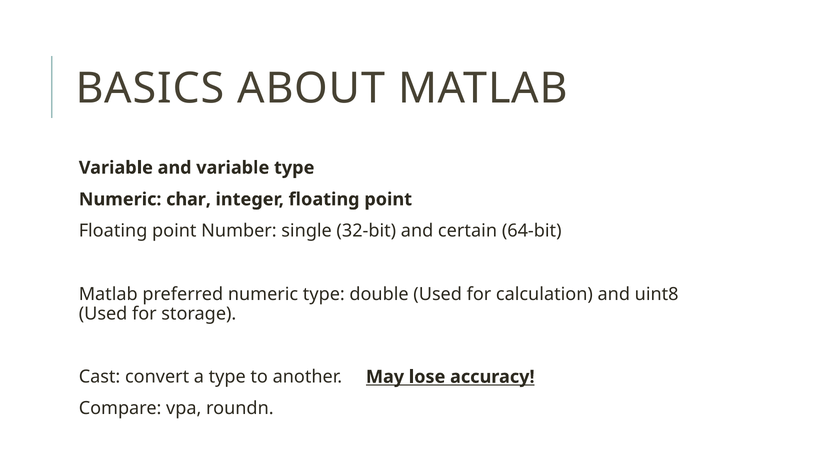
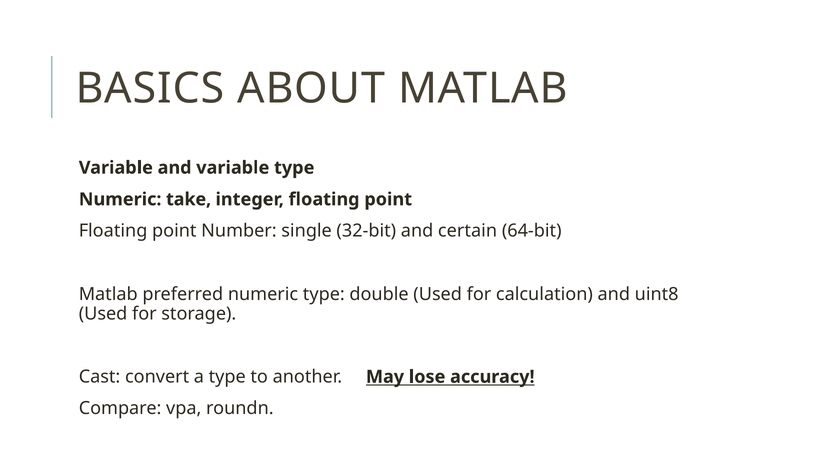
char: char -> take (189, 199)
